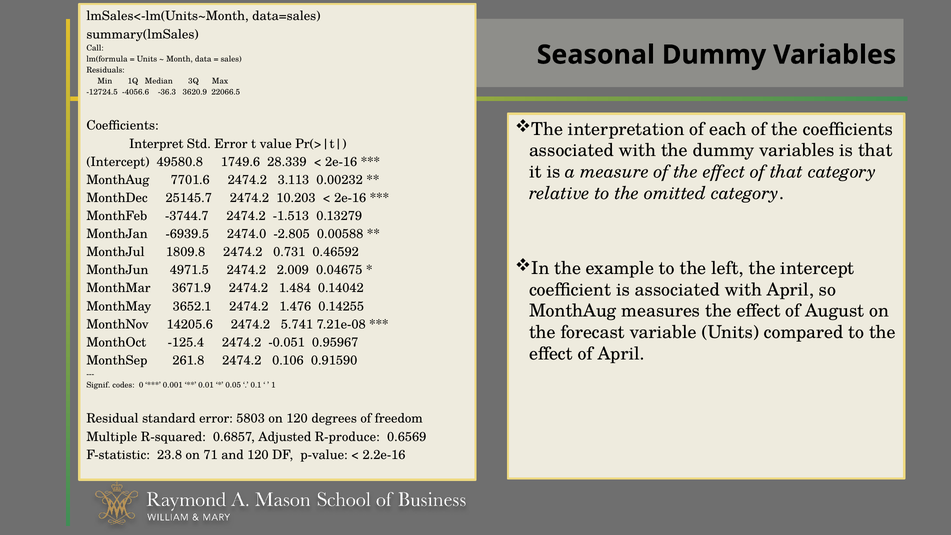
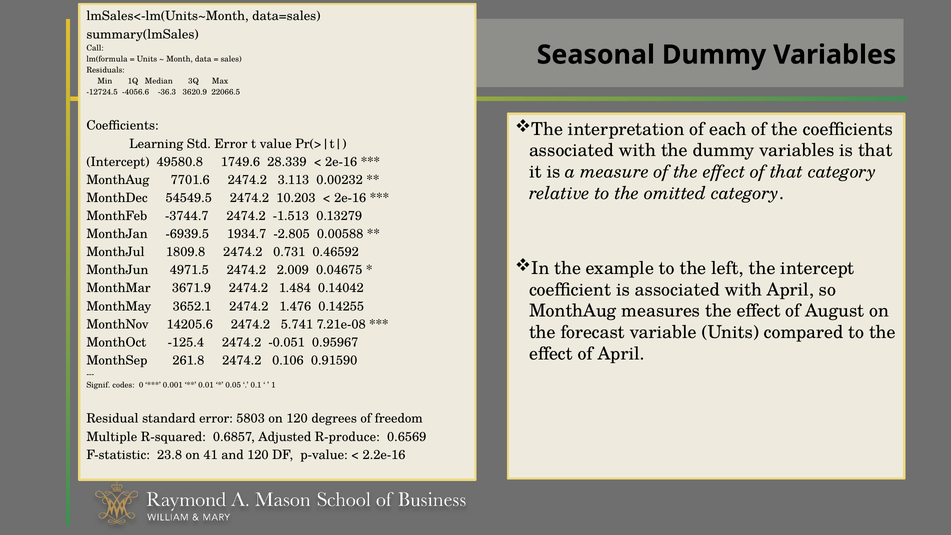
Interpret: Interpret -> Learning (156, 144)
25145.7: 25145.7 -> 54549.5 (189, 198)
2474.0: 2474.0 -> 1934.7 (247, 234)
71: 71 -> 41 (211, 455)
